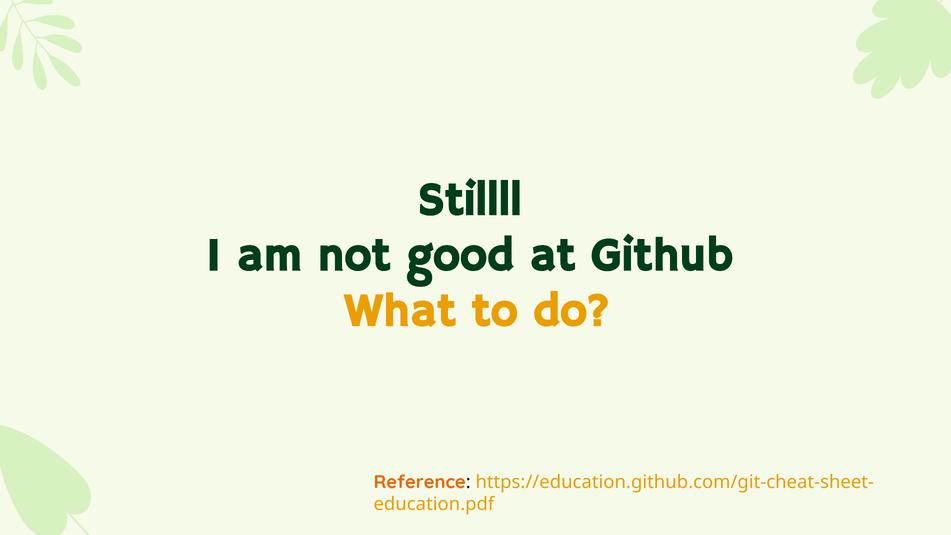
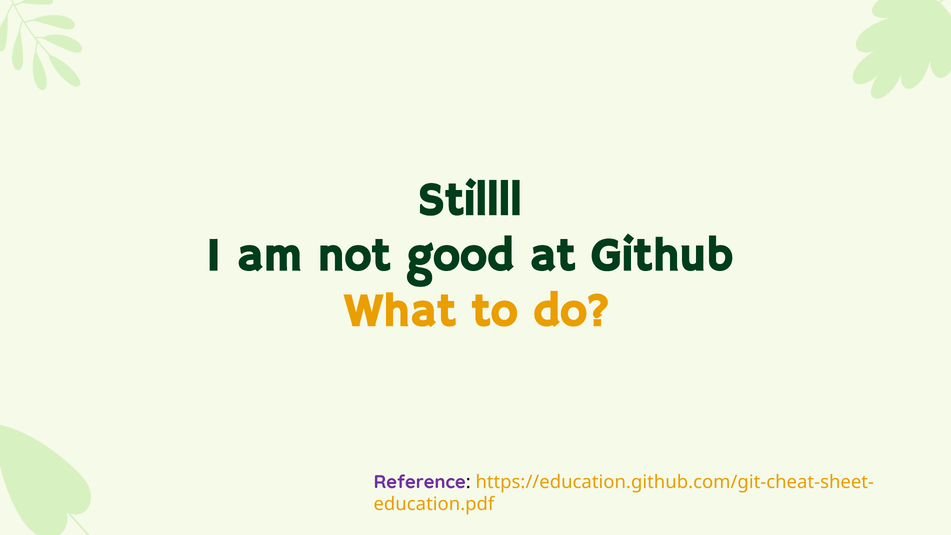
Reference colour: orange -> purple (420, 482)
